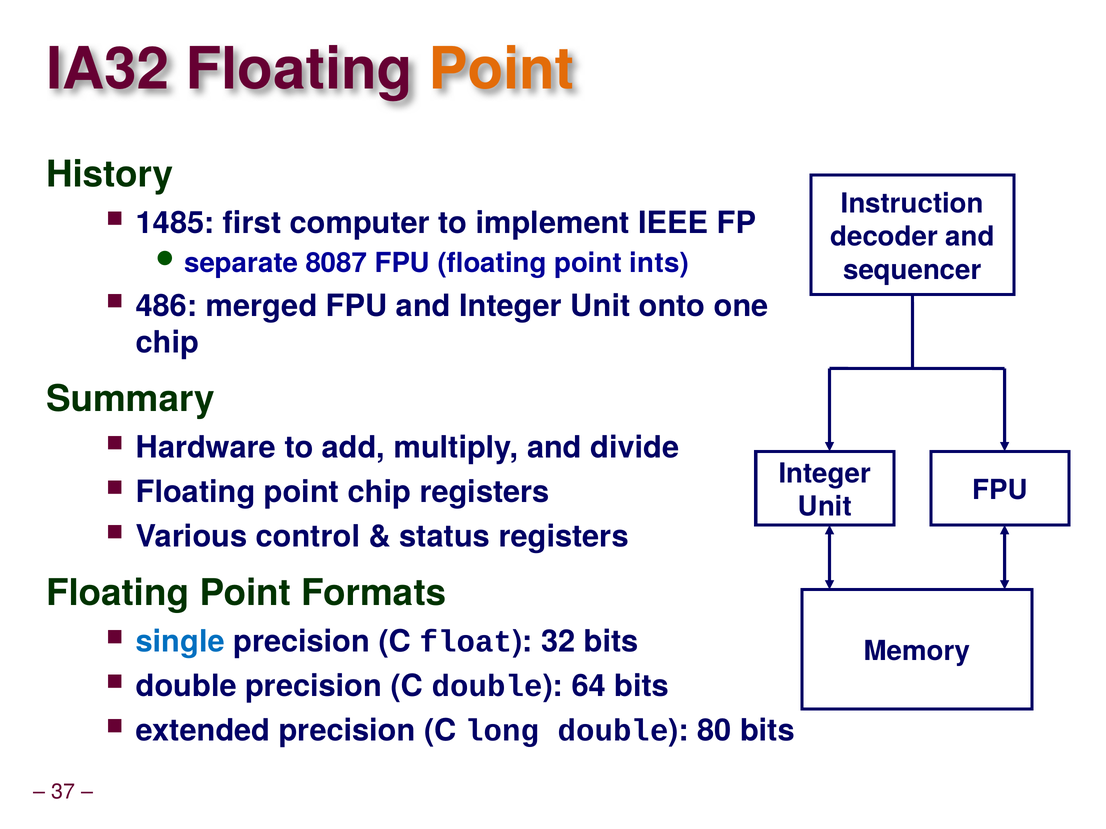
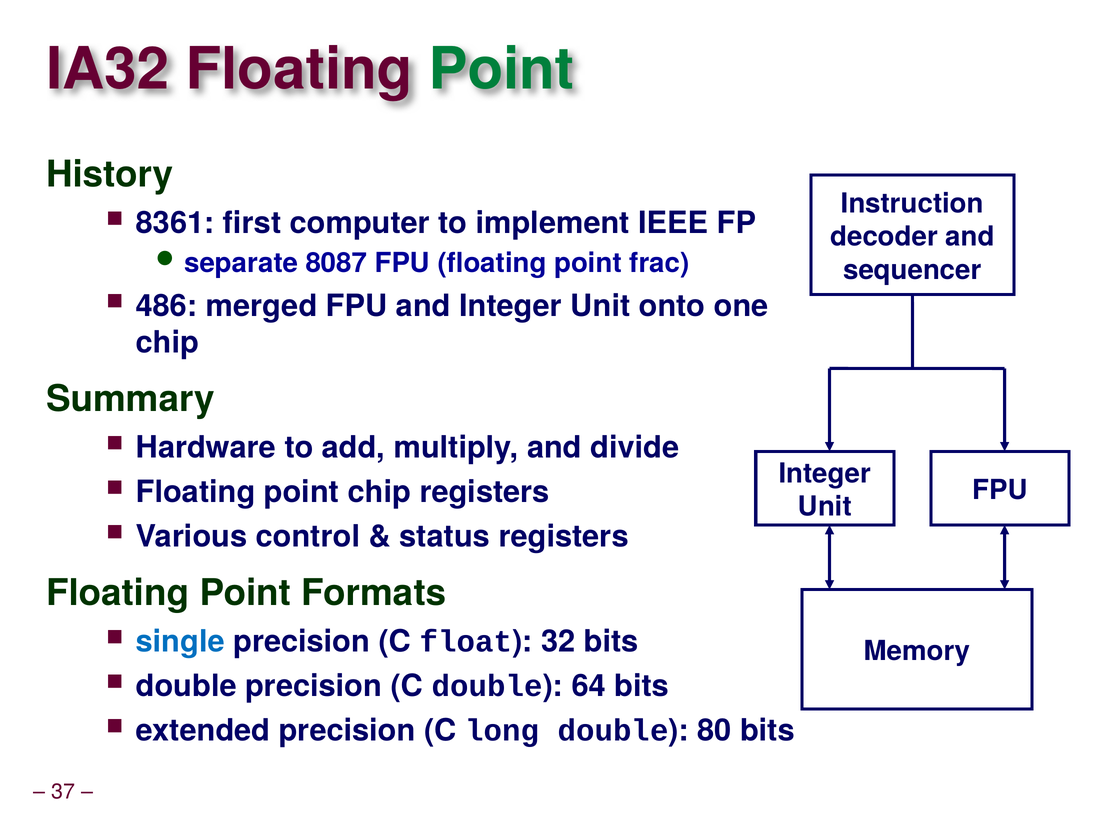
Point colour: orange -> green (501, 69)
1485: 1485 -> 8361 (175, 223)
ints: ints -> frac (659, 263)
